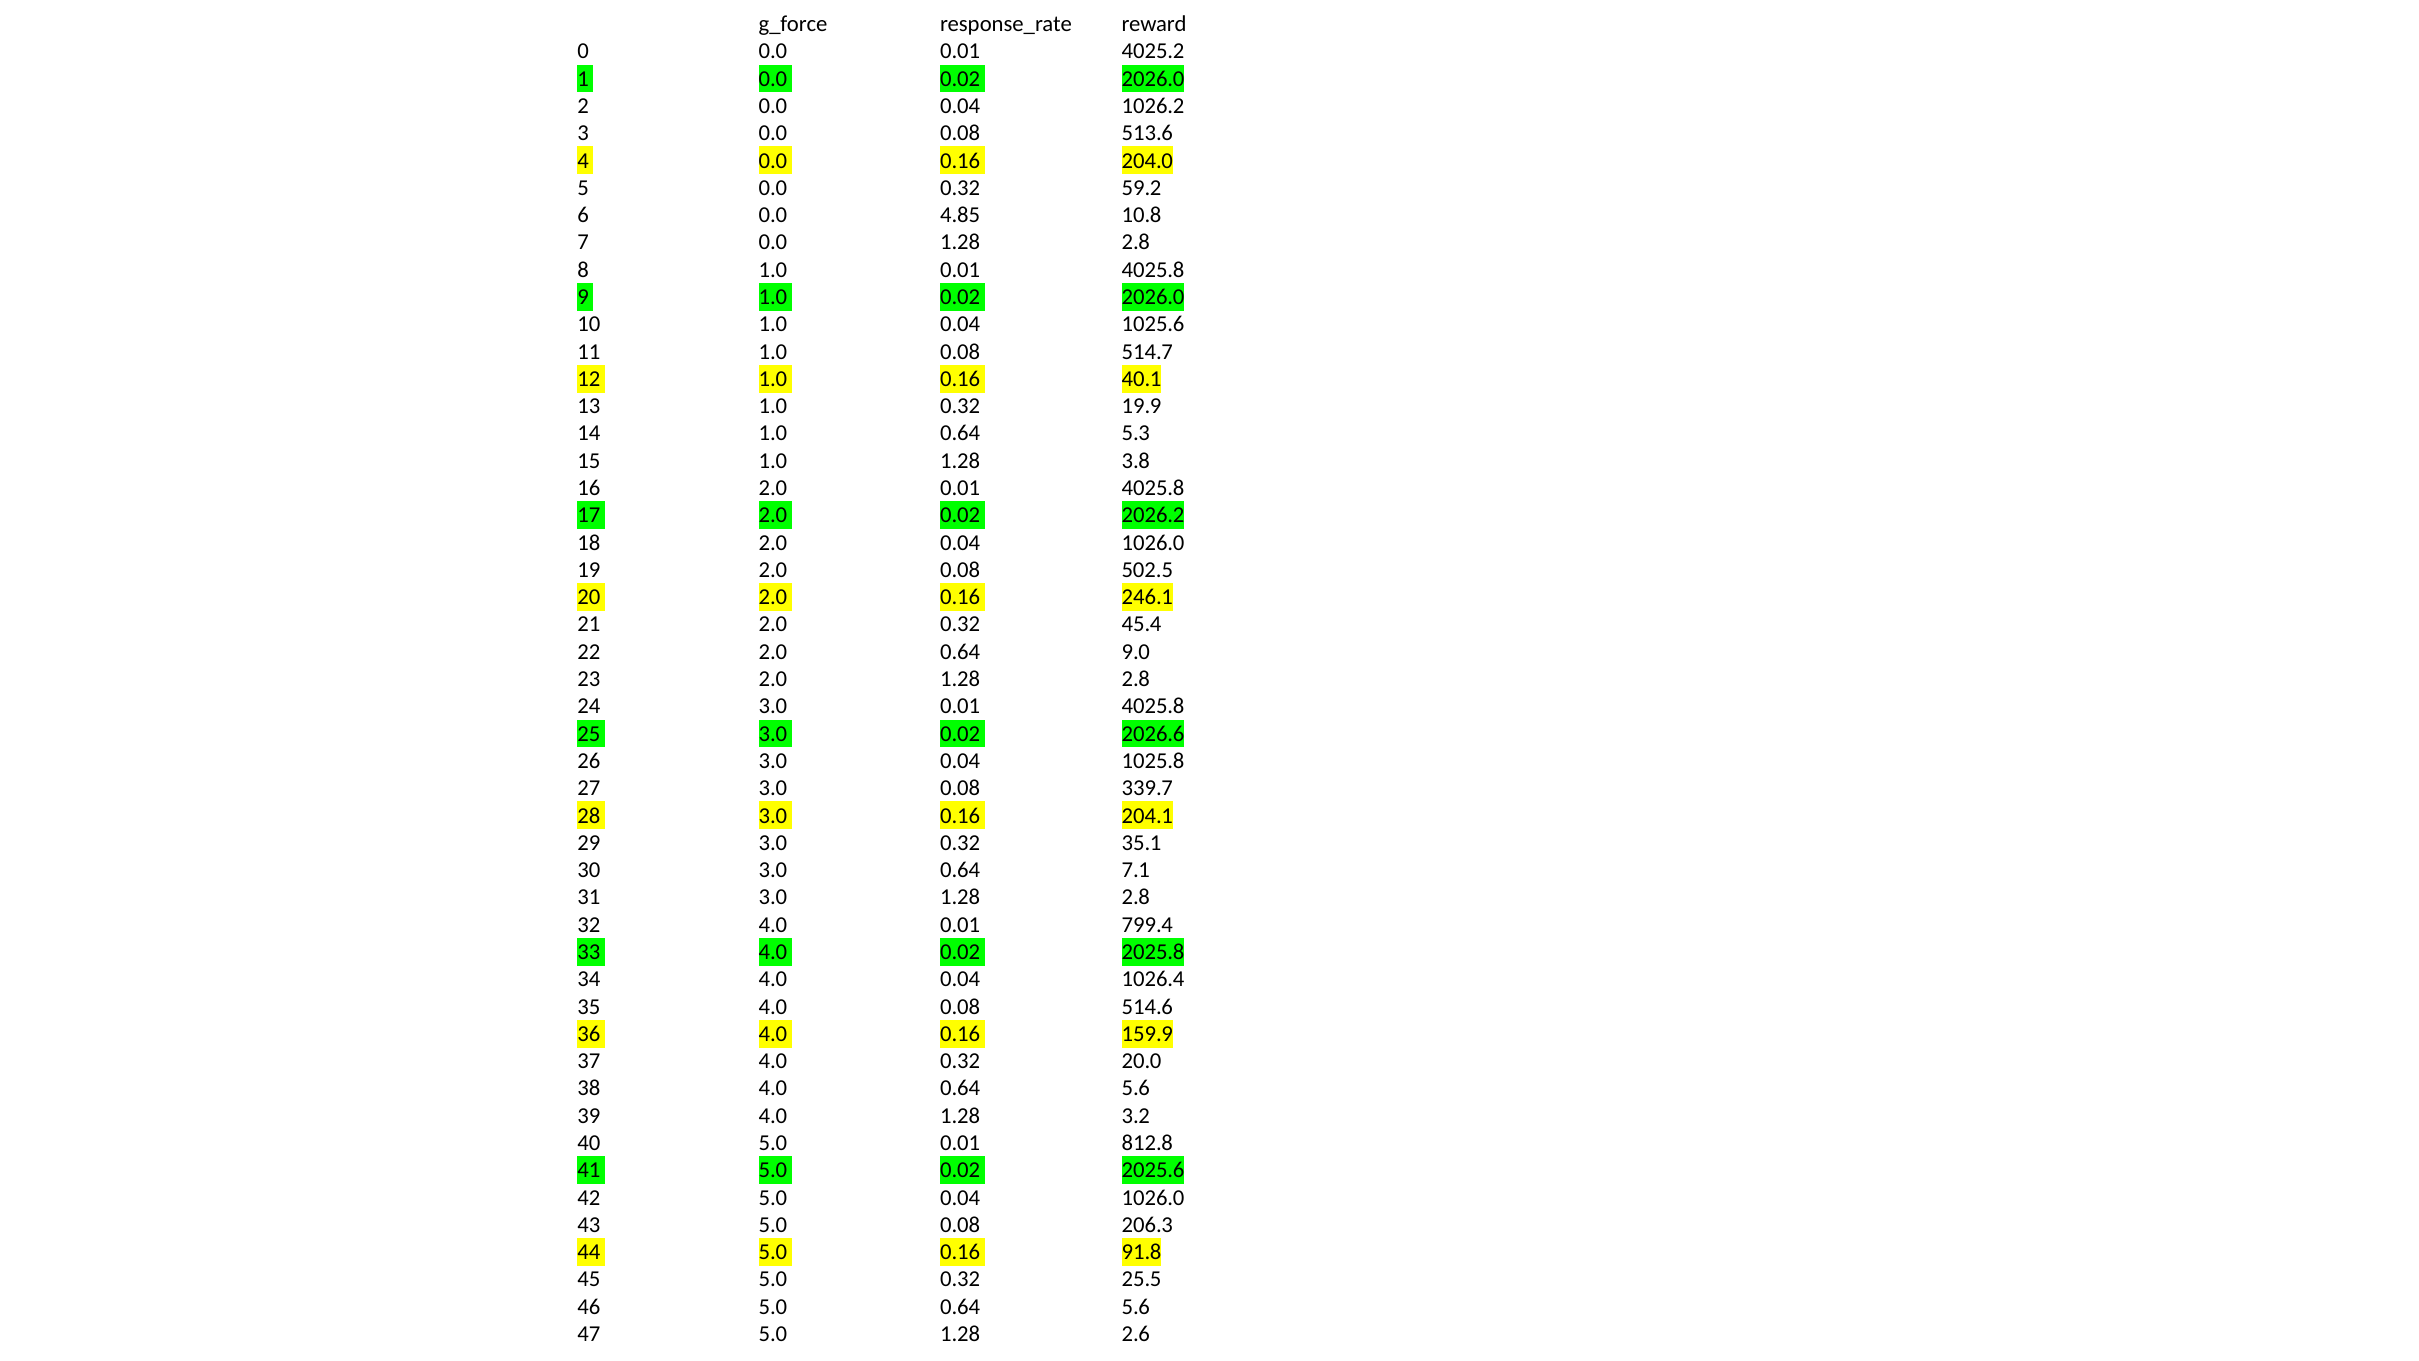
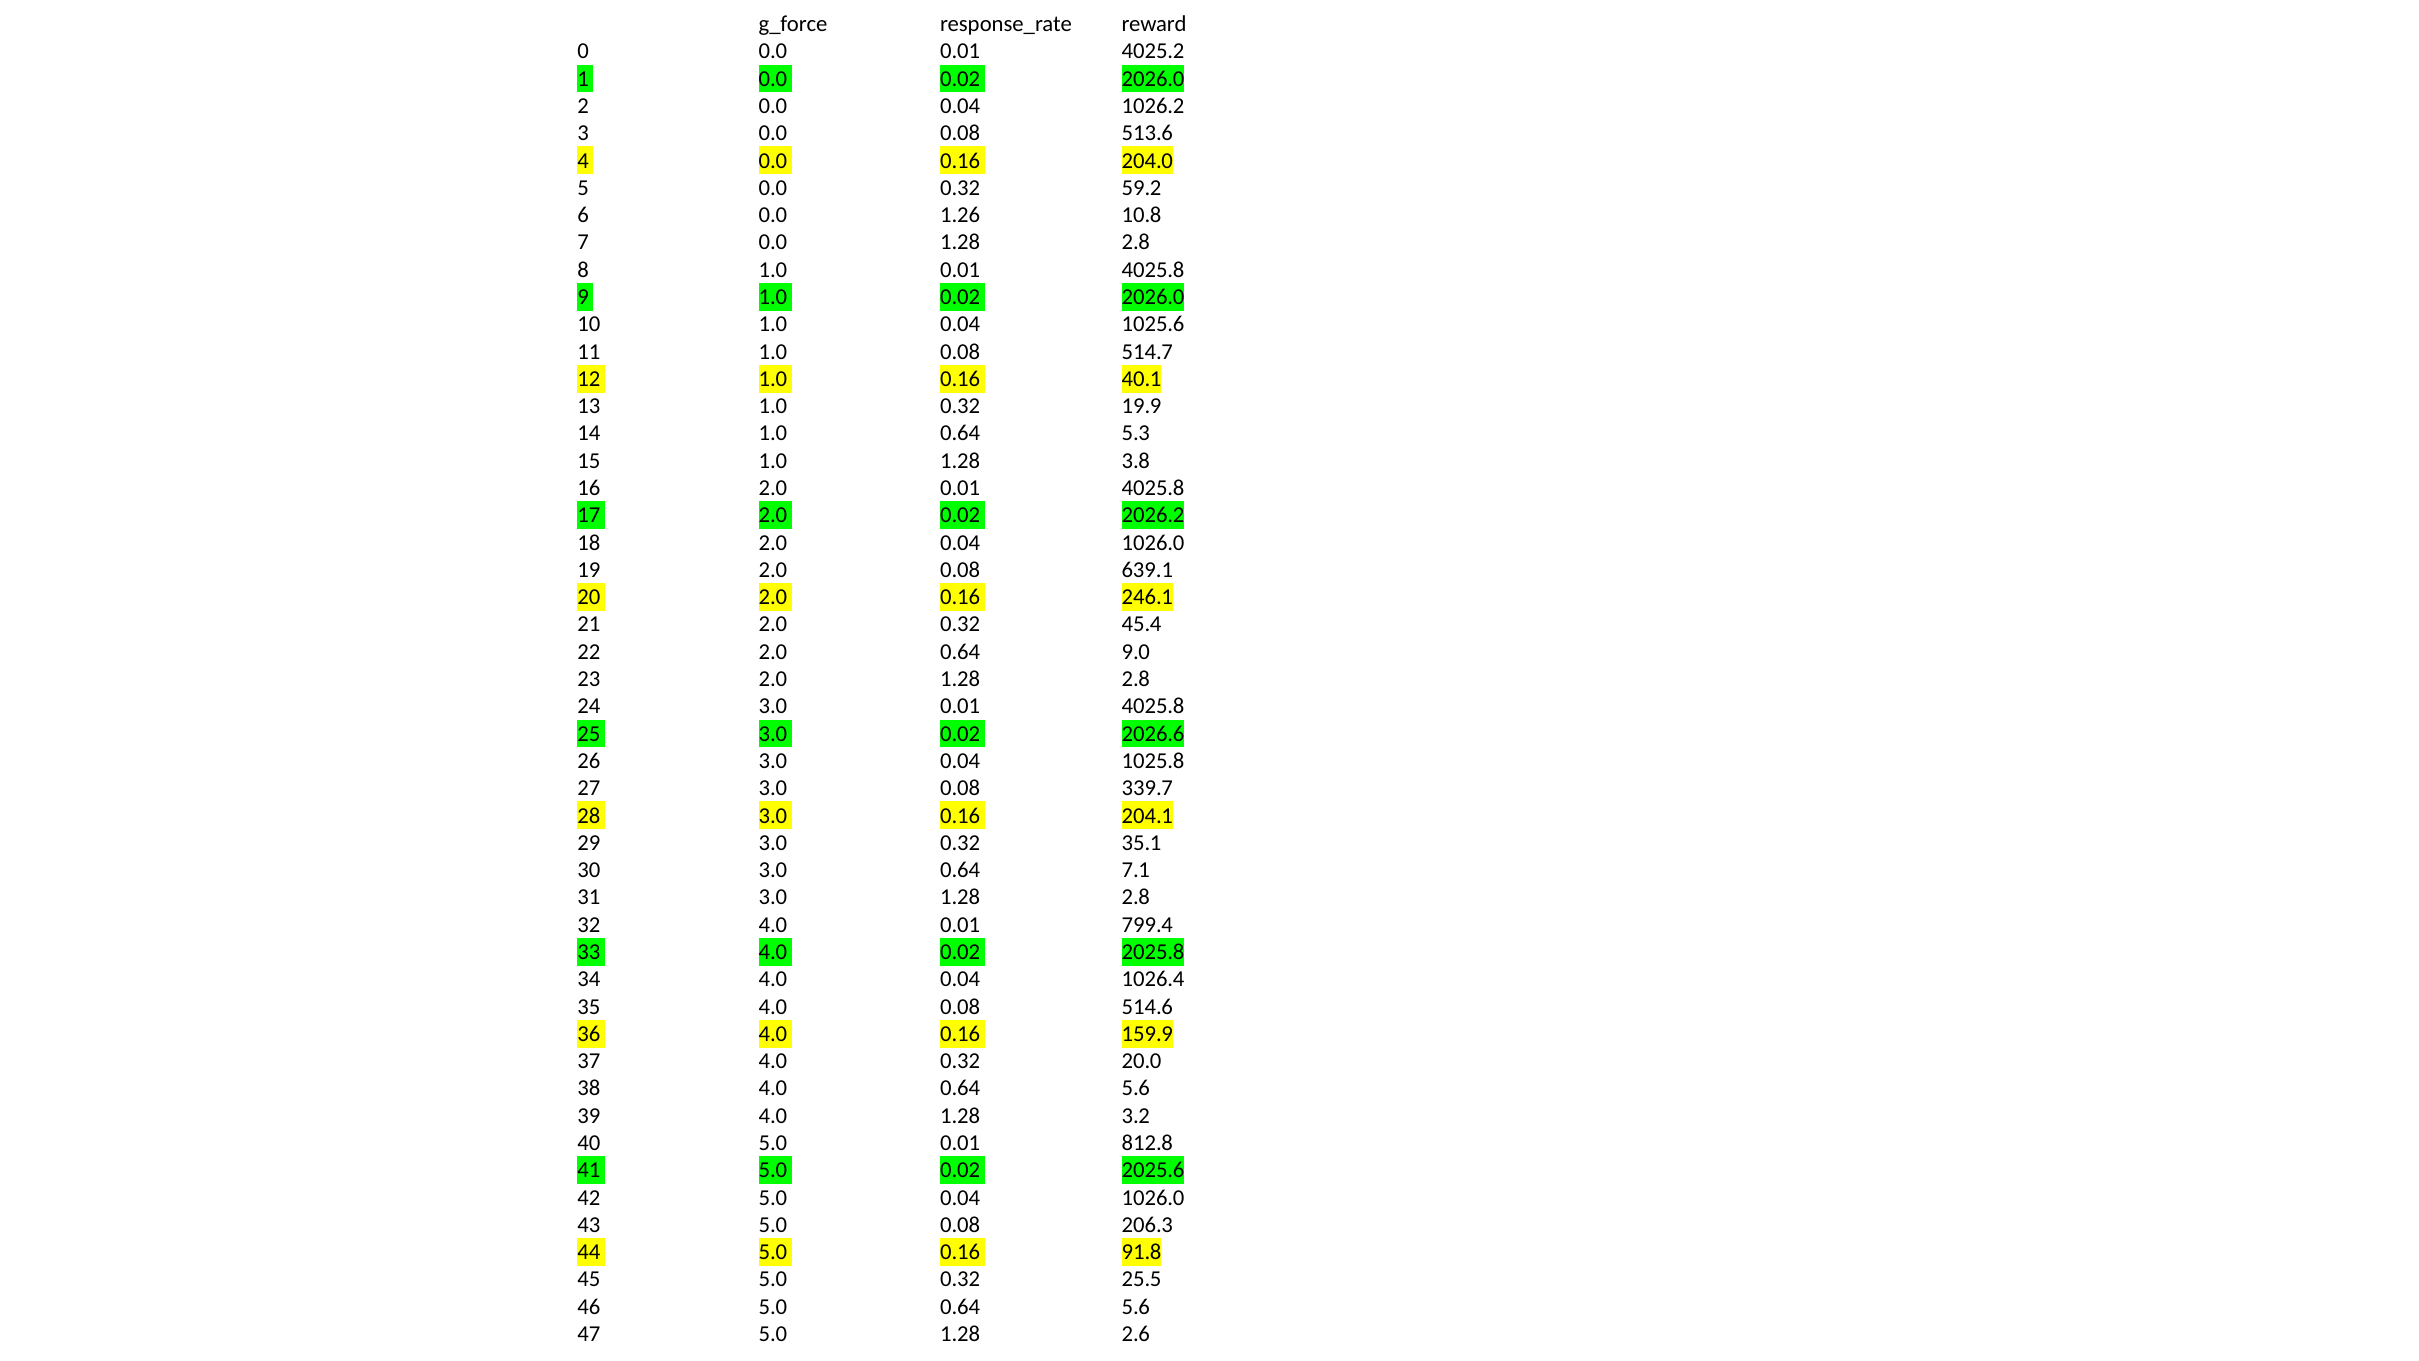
4.85: 4.85 -> 1.26 (960, 215)
502.5: 502.5 -> 639.1 (1147, 570)
